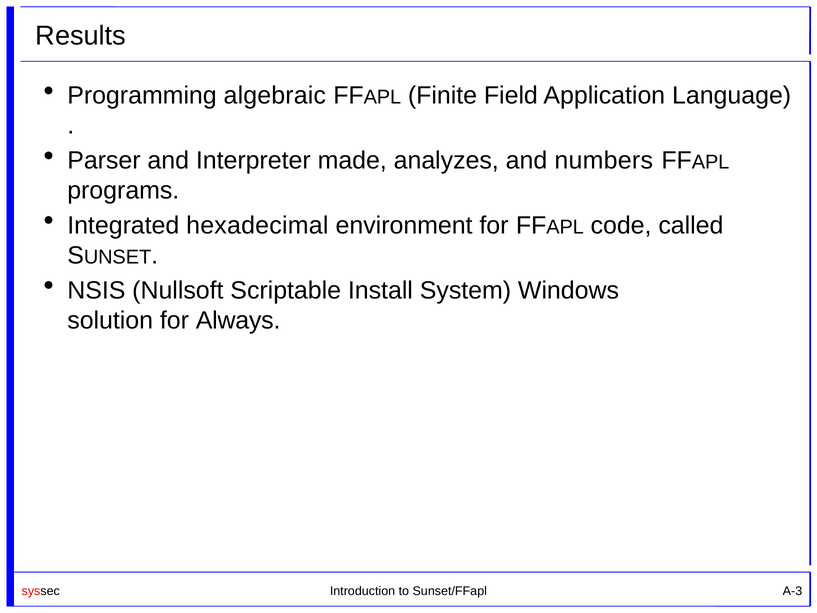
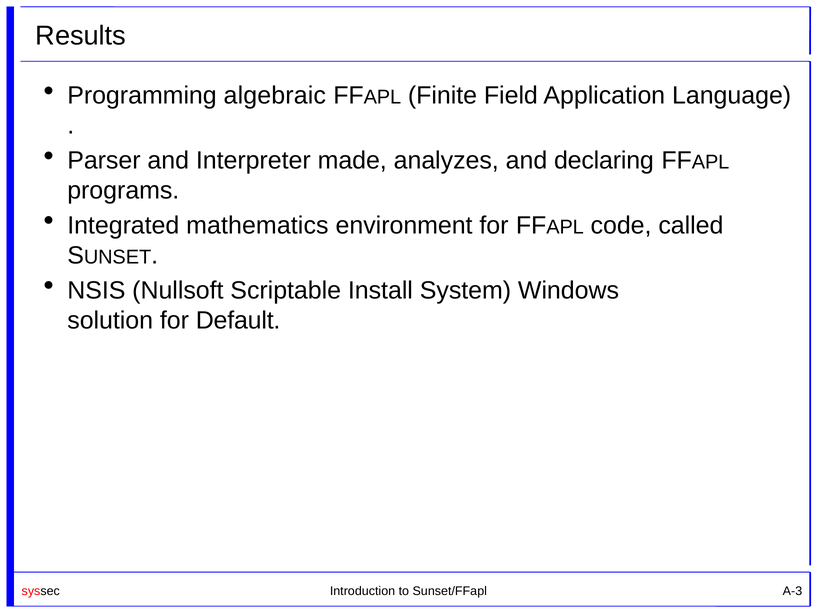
numbers: numbers -> declaring (604, 161)
hexadecimal: hexadecimal -> mathematics (257, 225)
Always: Always -> Default (238, 320)
